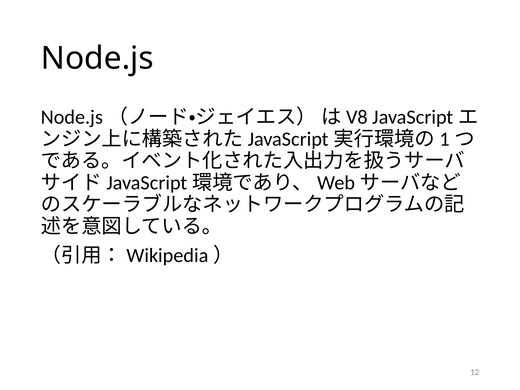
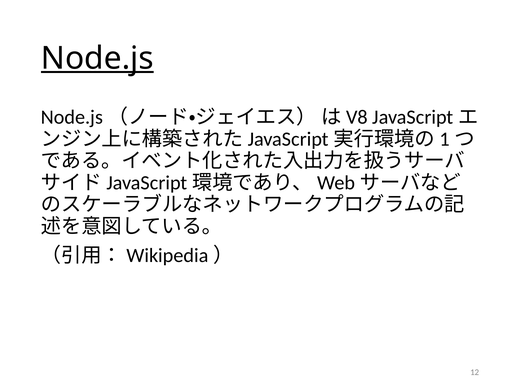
Node.js underline: none -> present (97, 58)
